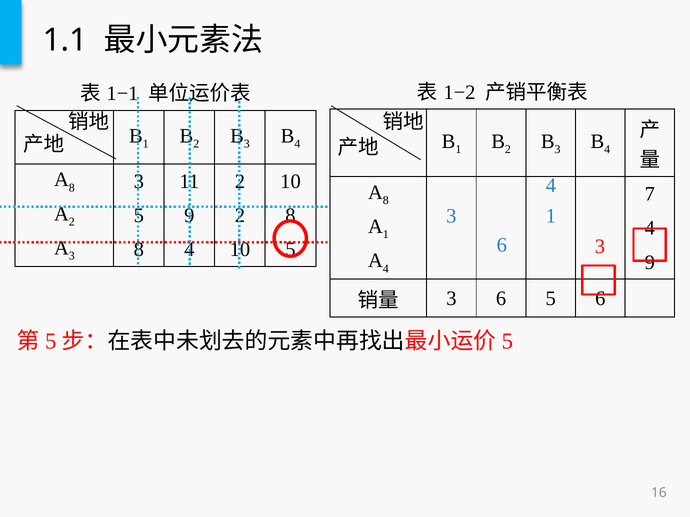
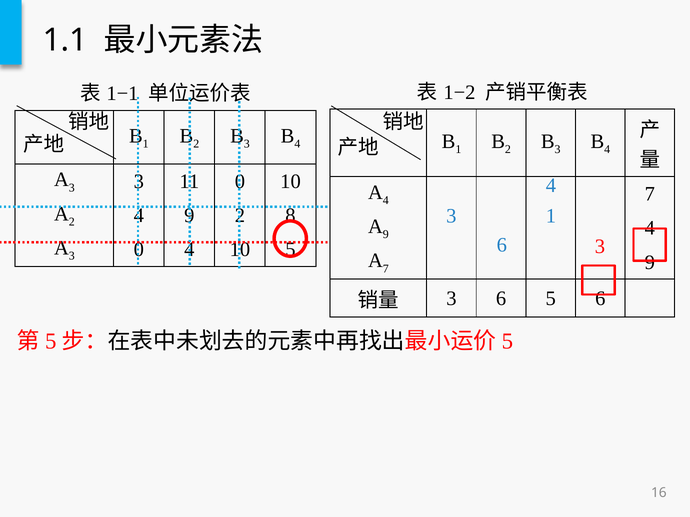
8: 8 -> 3 (72, 188)
11 2: 2 -> 0 (240, 181)
8: 8 -> 4 (386, 200)
2 5: 5 -> 4 (139, 216)
1: 1 -> 9 (386, 235)
3 8: 8 -> 0 (139, 250)
4: 4 -> 7 (386, 269)
